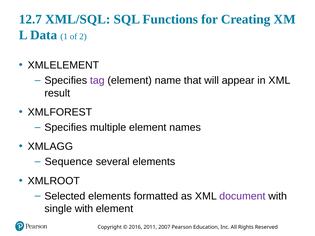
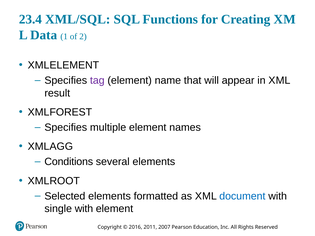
12.7: 12.7 -> 23.4 (30, 19)
Sequence: Sequence -> Conditions (69, 162)
document colour: purple -> blue (242, 196)
